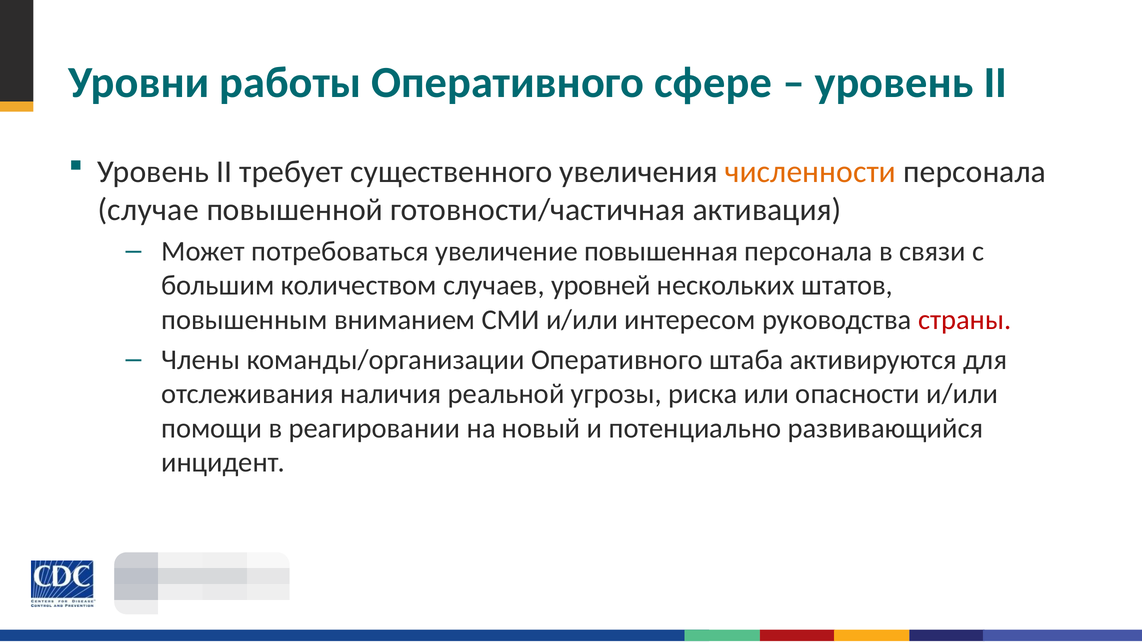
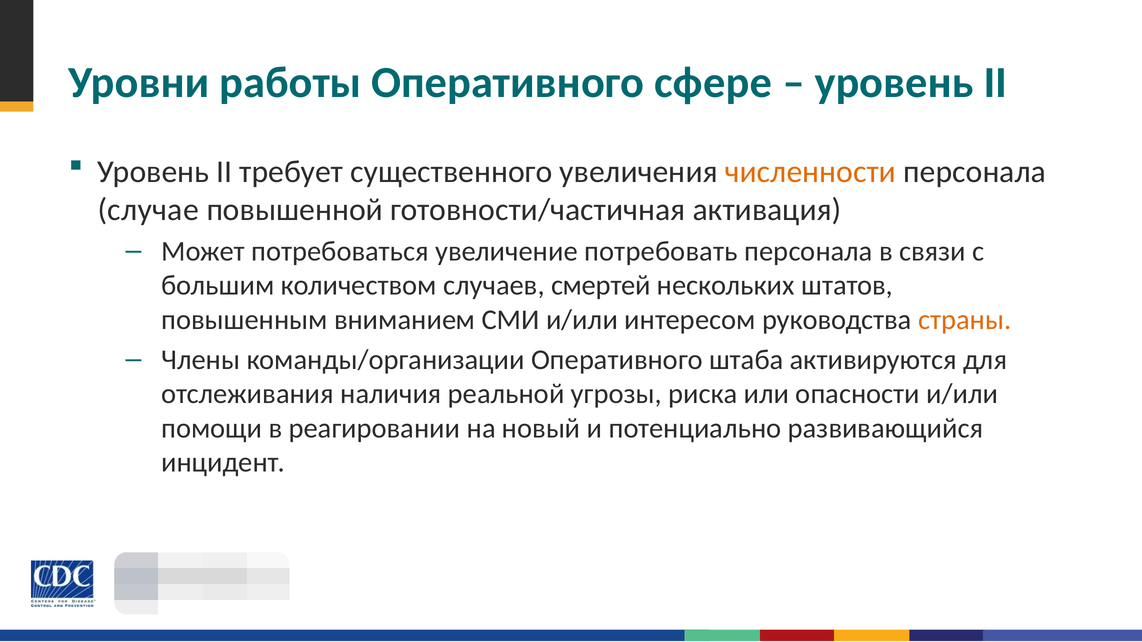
повышенная: повышенная -> потребовать (661, 251)
уровней: уровней -> смертей (601, 286)
страны colour: red -> orange (965, 320)
